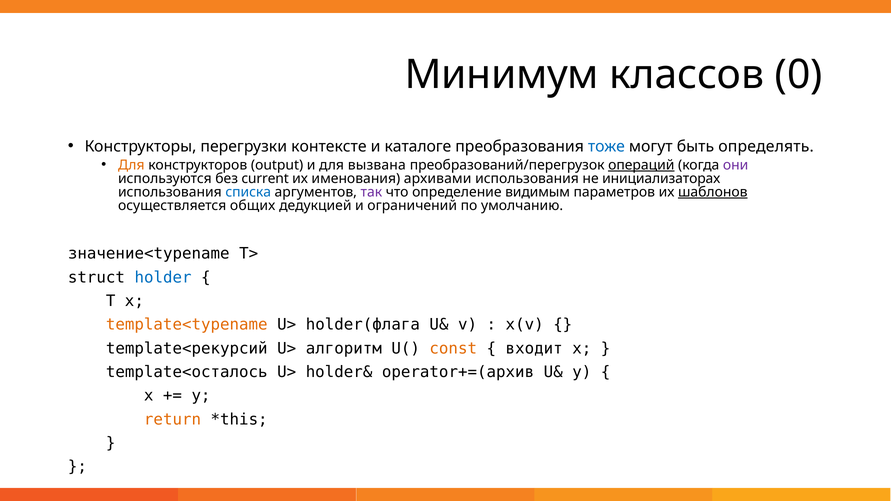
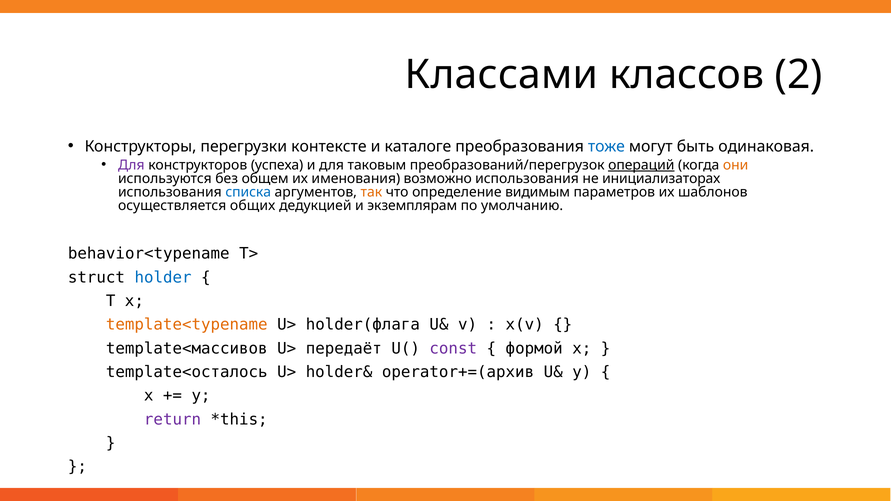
Минимум: Минимум -> Классами (502, 75)
0: 0 -> 2 (799, 75)
определять: определять -> одинаковая (766, 146)
Для colour: orange -> purple (131, 165)
output: output -> успеха (277, 165)
вызвана: вызвана -> таковым (377, 165)
они colour: purple -> orange (736, 165)
current: current -> общем (265, 179)
архивами: архивами -> возможно (438, 179)
так colour: purple -> orange (371, 192)
шаблонов underline: present -> none (713, 192)
ограничений: ограничений -> экземплярам (412, 206)
значение<typename: значение<typename -> behavior<typename (149, 254)
template<рекурсий: template<рекурсий -> template<массивов (187, 348)
алгоритм: алгоритм -> передаёт (344, 348)
const colour: orange -> purple (453, 348)
входит: входит -> формой (534, 348)
return colour: orange -> purple (173, 420)
